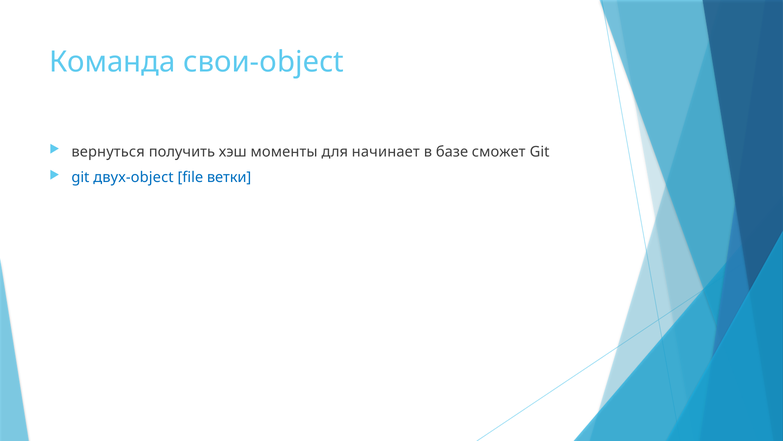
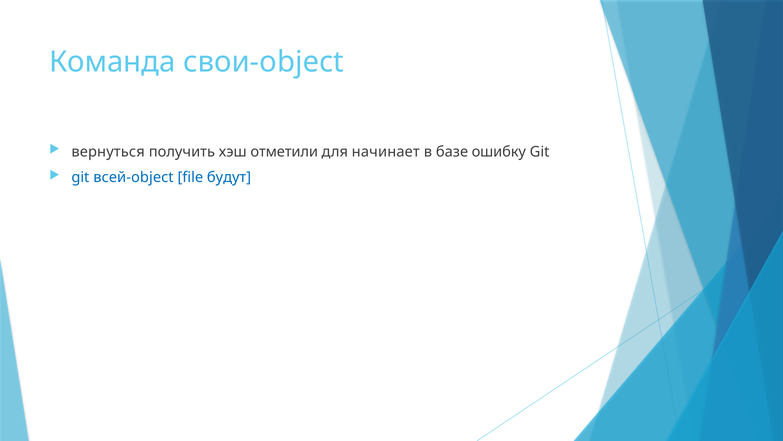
моменты: моменты -> отметили (284, 152)
сможет: сможет -> ошибку (499, 152)
двух-object: двух-object -> всей-object (133, 177)
ветки: ветки -> будут (229, 177)
